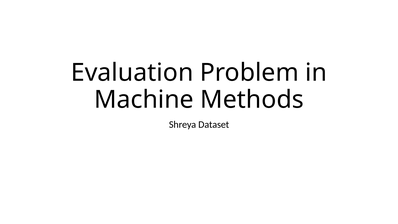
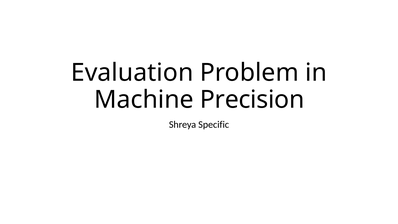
Methods: Methods -> Precision (252, 99)
Dataset: Dataset -> Specific (214, 124)
